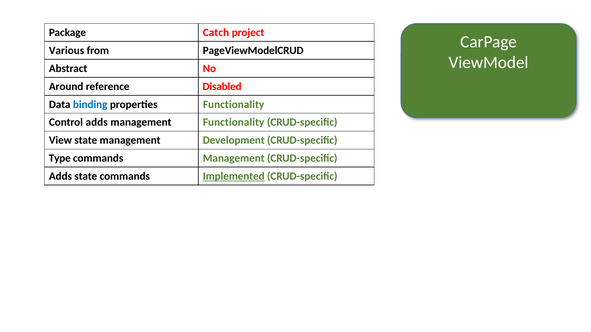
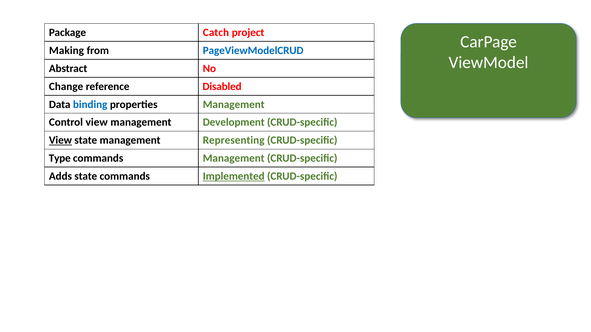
Various: Various -> Making (67, 51)
PageViewModelCRUD colour: black -> blue (253, 51)
Around: Around -> Change (66, 87)
properties Functionality: Functionality -> Management (234, 105)
Control adds: adds -> view (97, 122)
management Functionality: Functionality -> Development (234, 122)
View underline: none -> present (60, 140)
Development: Development -> Representing (234, 140)
